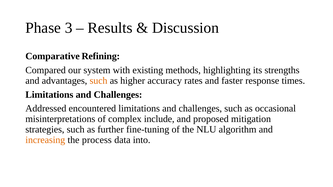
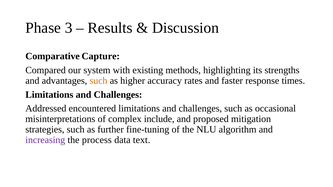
Refining: Refining -> Capture (101, 56)
increasing colour: orange -> purple (45, 140)
into: into -> text (142, 140)
